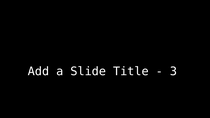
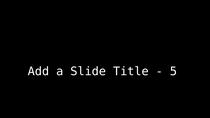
3: 3 -> 5 (174, 72)
